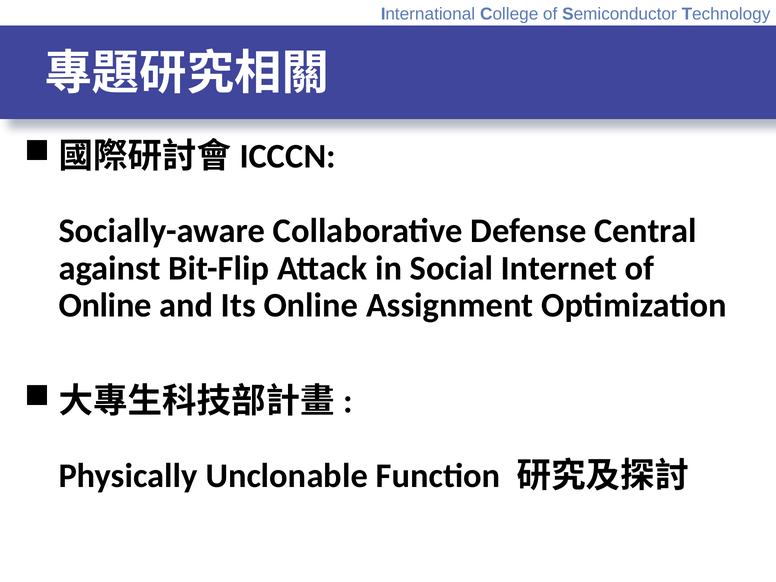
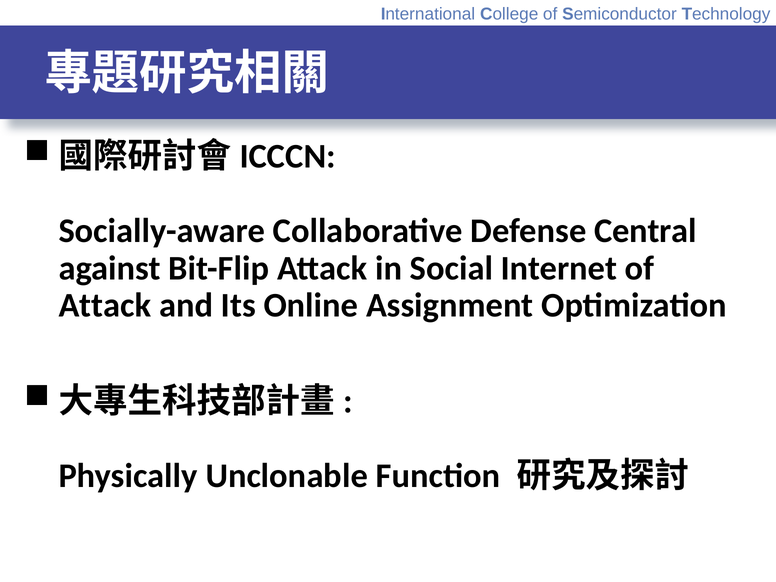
Online: Online -> Attack (105, 305)
